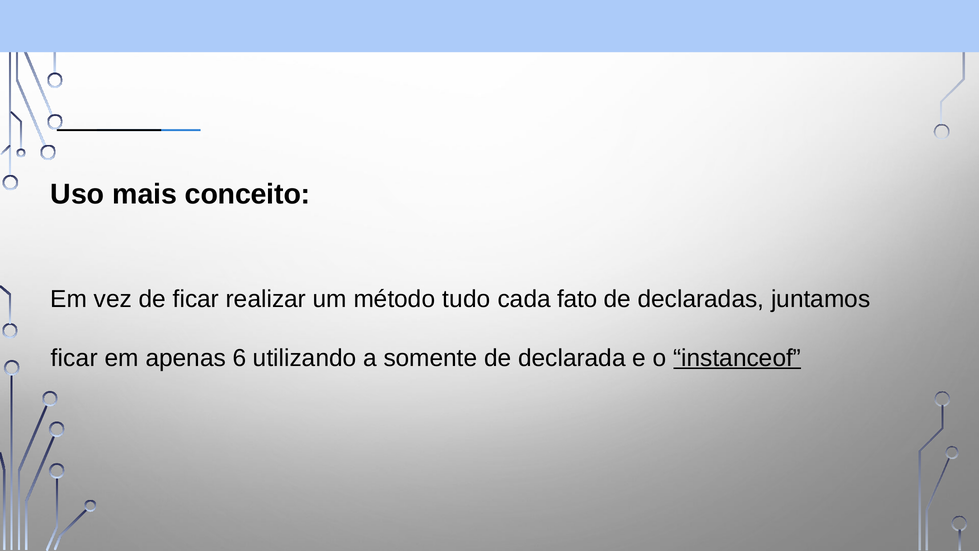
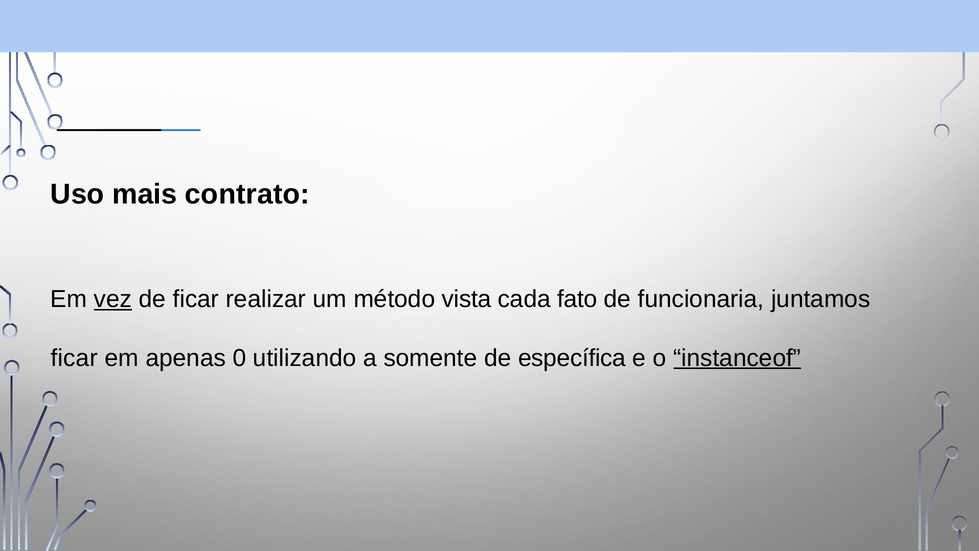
conceito: conceito -> contrato (247, 194)
vez underline: none -> present (113, 299)
tudo: tudo -> vista (467, 299)
declaradas: declaradas -> funcionaria (701, 299)
6: 6 -> 0 (239, 358)
declarada: declarada -> específica (572, 358)
